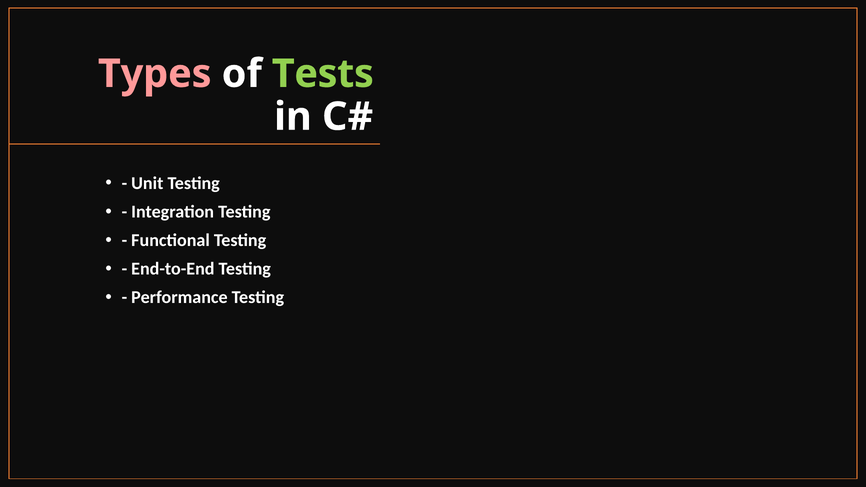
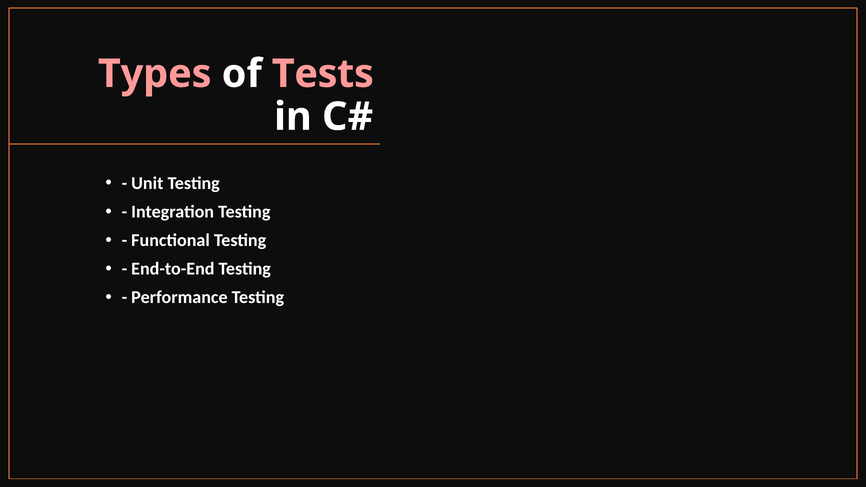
Tests colour: light green -> pink (323, 74)
